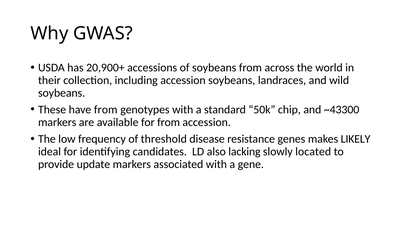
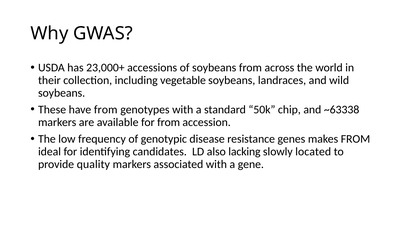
20,900+: 20,900+ -> 23,000+ (105, 68)
including accession: accession -> vegetable (183, 80)
~43300: ~43300 -> ~63338 (342, 110)
threshold: threshold -> genotypic (164, 139)
makes LIKELY: LIKELY -> FROM (355, 139)
update: update -> quality (93, 165)
